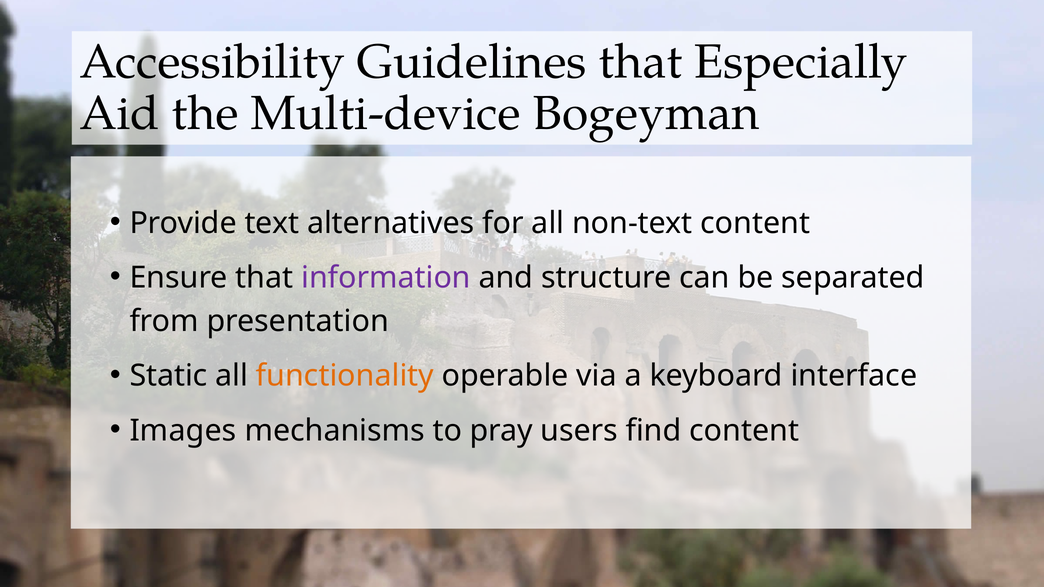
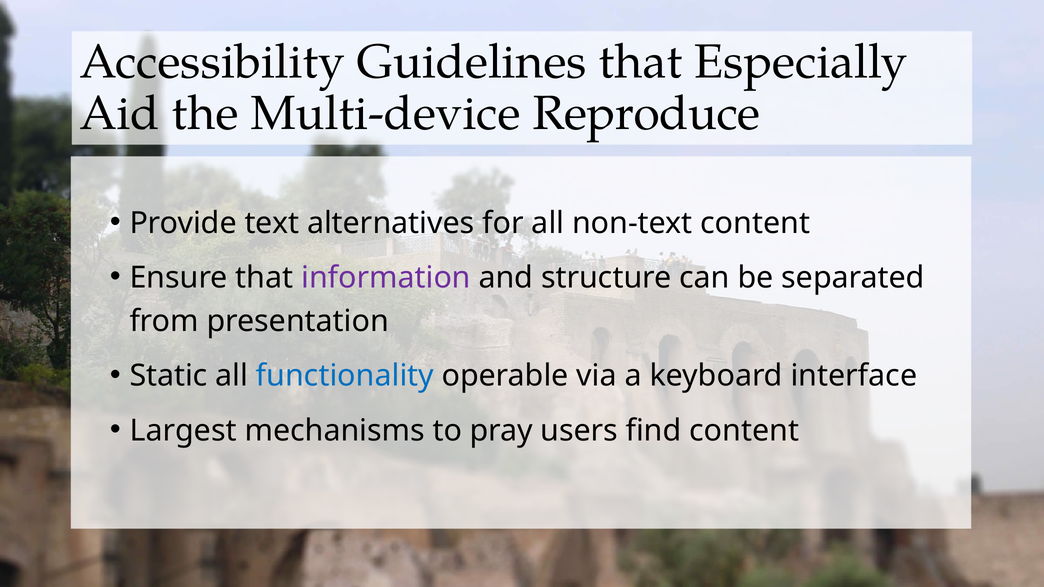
Bogeyman: Bogeyman -> Reproduce (646, 114)
functionality colour: orange -> blue (345, 376)
Images: Images -> Largest (183, 431)
